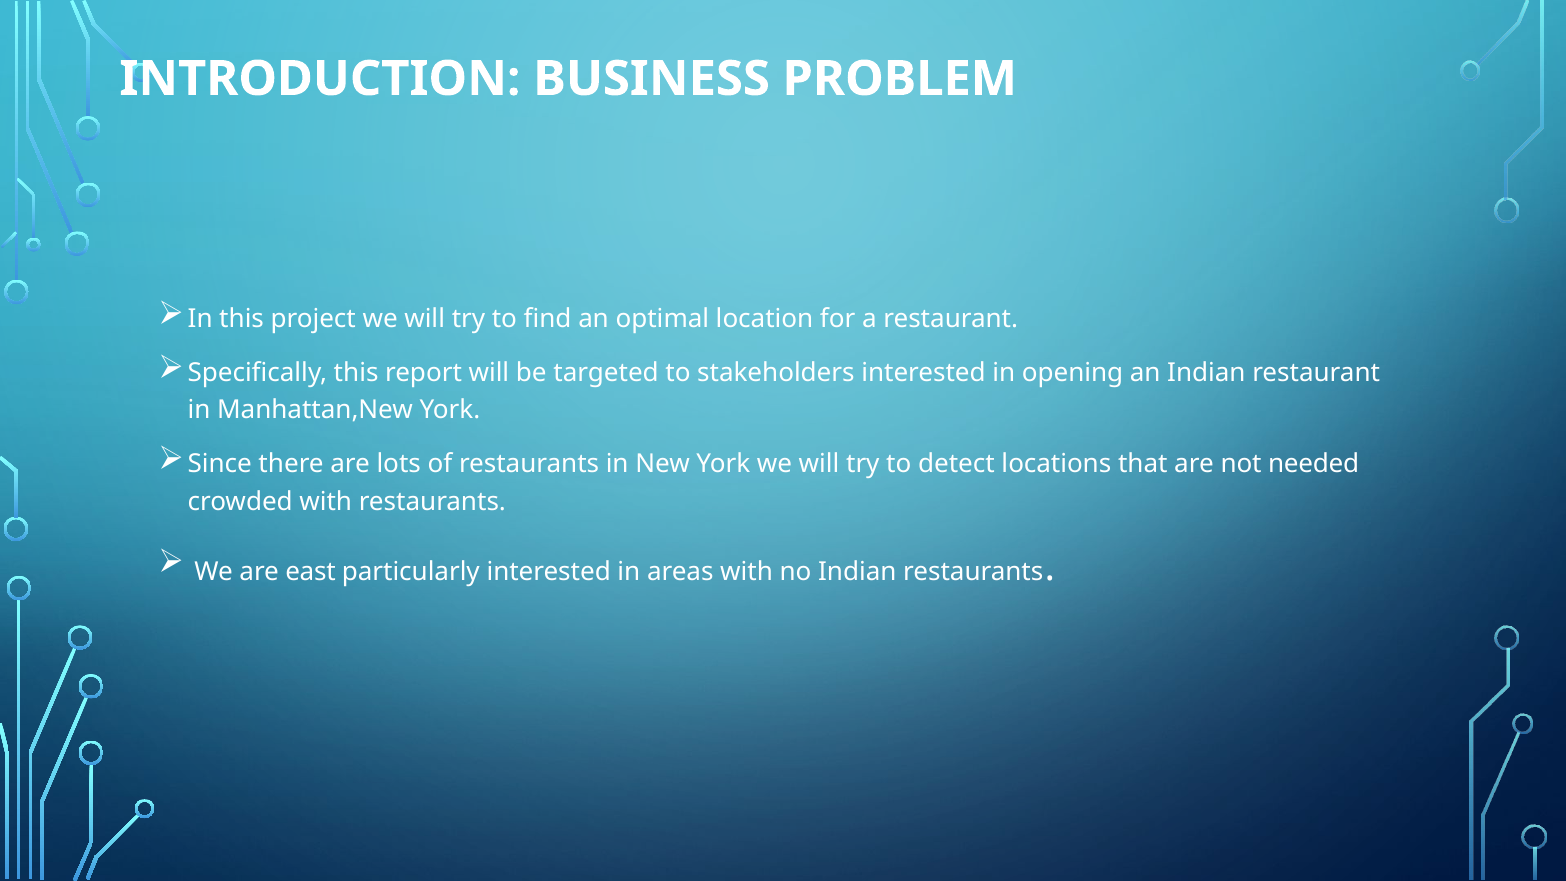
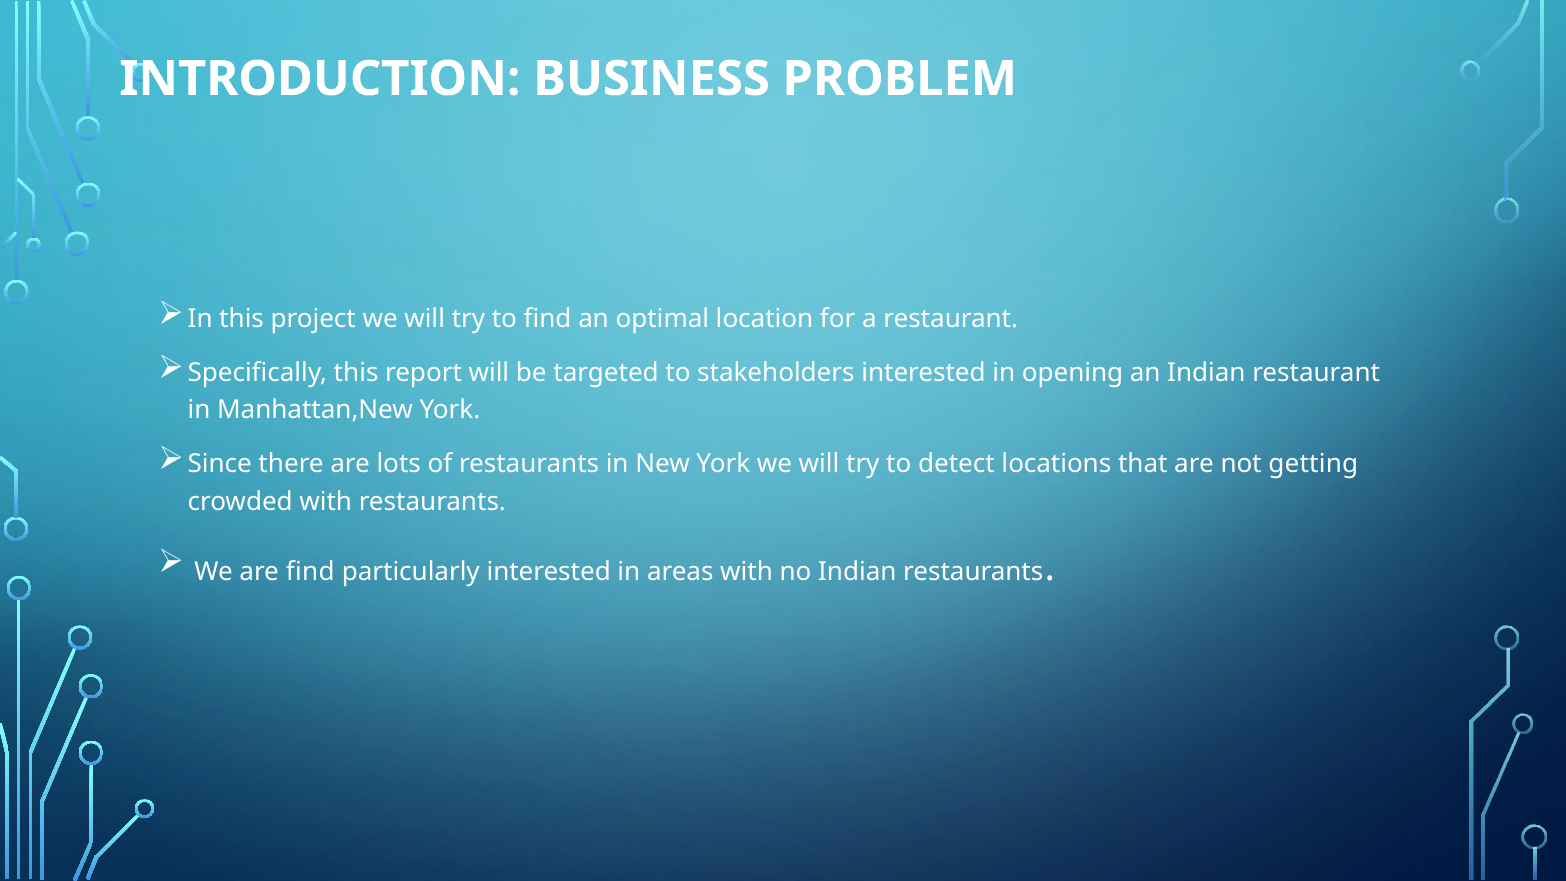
needed: needed -> getting (1313, 464)
are east: east -> find (310, 571)
